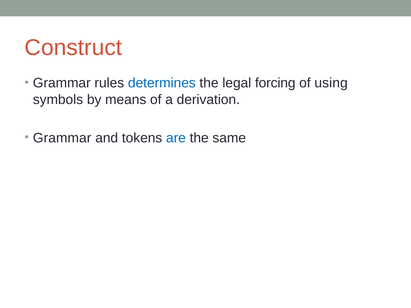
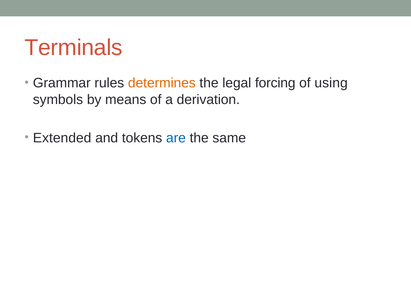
Construct: Construct -> Terminals (74, 48)
determines colour: blue -> orange (162, 83)
Grammar: Grammar -> Extended (62, 138)
